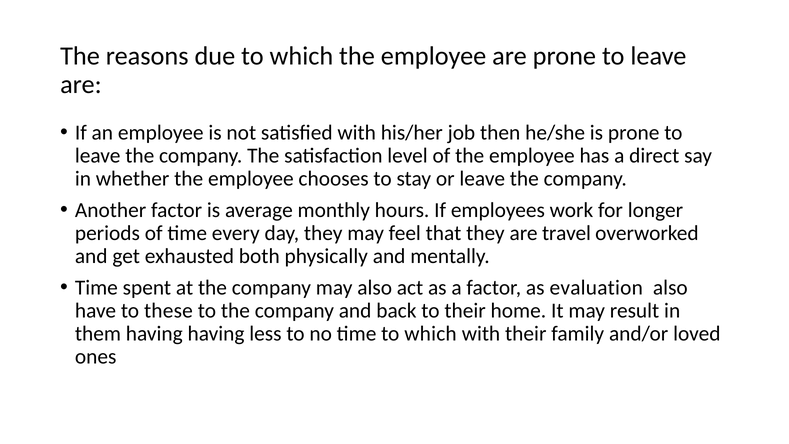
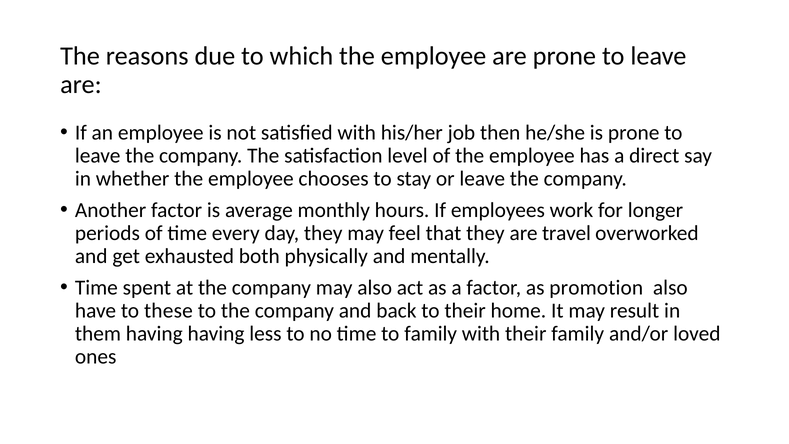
evaluation: evaluation -> promotion (596, 287)
time to which: which -> family (431, 333)
